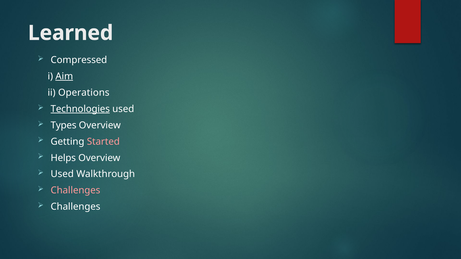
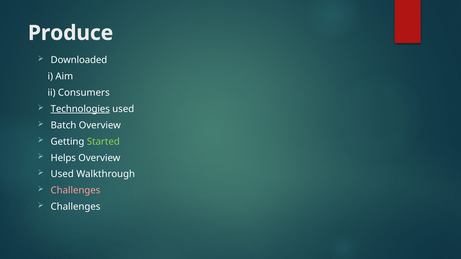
Learned: Learned -> Produce (71, 33)
Compressed: Compressed -> Downloaded (79, 60)
Aim underline: present -> none (64, 76)
Operations: Operations -> Consumers (84, 93)
Types: Types -> Batch (63, 125)
Started colour: pink -> light green (103, 142)
